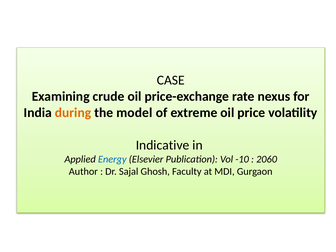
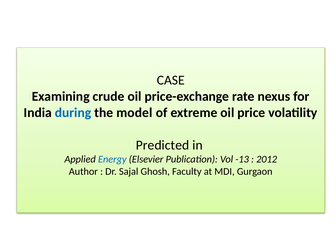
during colour: orange -> blue (73, 113)
Indicative: Indicative -> Predicted (163, 145)
-10: -10 -> -13 (242, 159)
2060: 2060 -> 2012 (267, 159)
